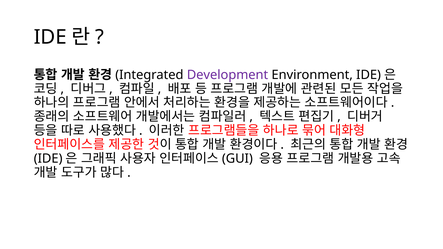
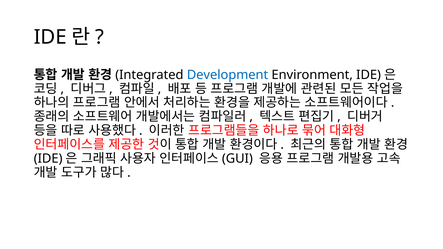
Development colour: purple -> blue (228, 75)
